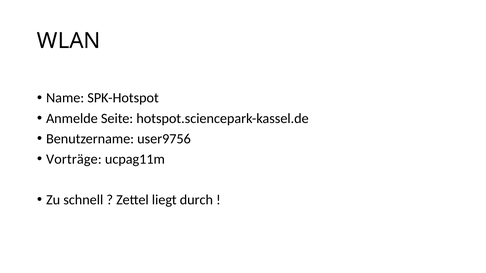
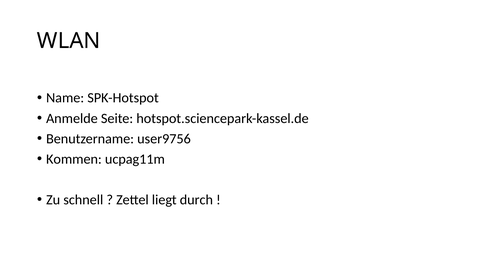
Vorträge: Vorträge -> Kommen (74, 159)
